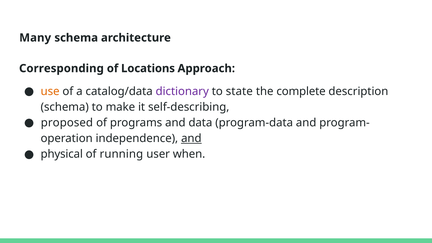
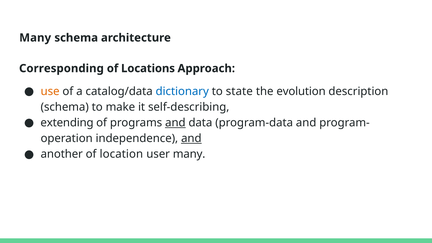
dictionary colour: purple -> blue (182, 91)
complete: complete -> evolution (301, 91)
proposed: proposed -> extending (67, 123)
and underline: none -> present (175, 123)
physical: physical -> another (62, 154)
running: running -> location (121, 154)
user when: when -> many (189, 154)
